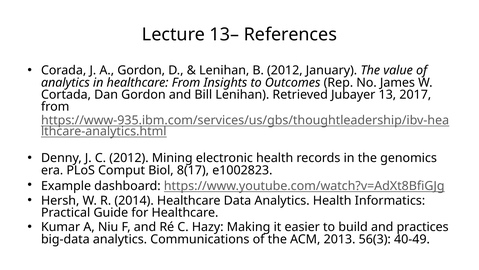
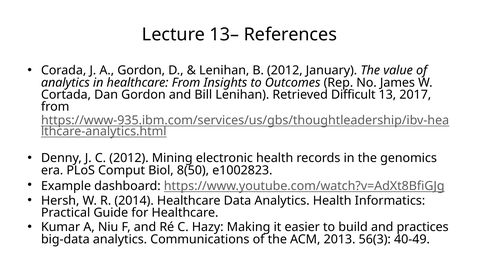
Jubayer: Jubayer -> Difficult (353, 94)
8(17: 8(17 -> 8(50 (193, 170)
